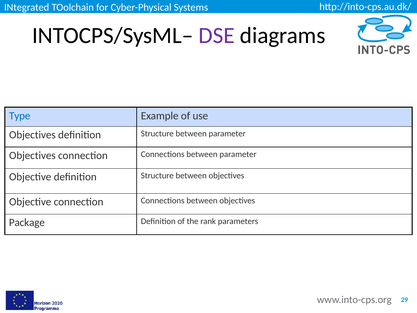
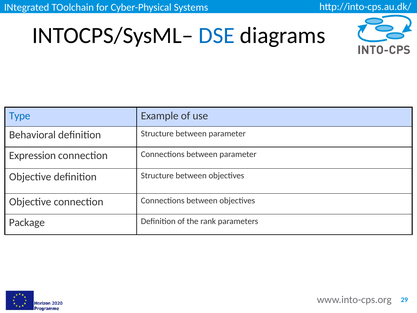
DSE colour: purple -> blue (217, 35)
Objectives: Objectives -> Behavioral (32, 135)
Objectives: Objectives -> Expression (32, 155)
